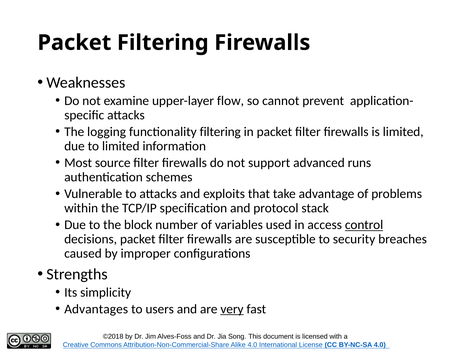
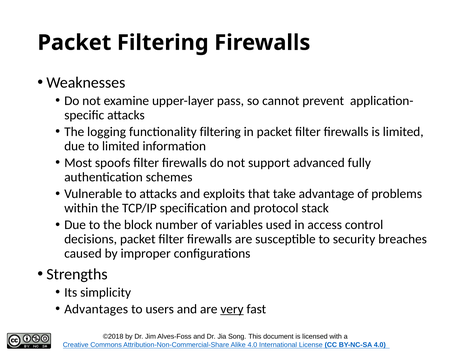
flow: flow -> pass (230, 101)
source: source -> spoofs (113, 163)
runs: runs -> fully (359, 163)
control underline: present -> none (364, 225)
